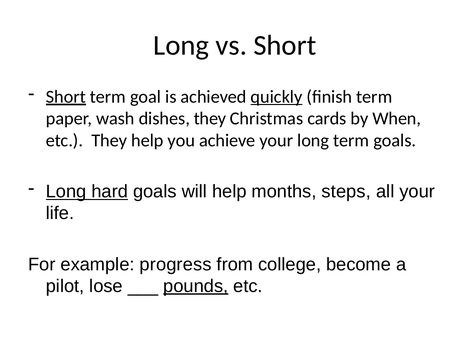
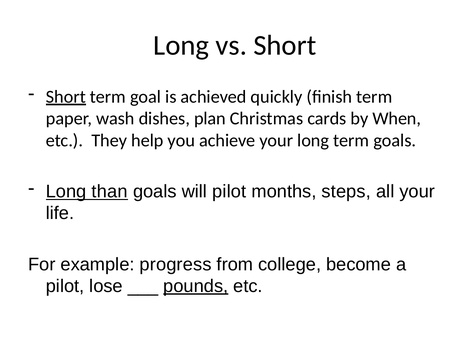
quickly underline: present -> none (277, 97)
dishes they: they -> plan (210, 119)
hard: hard -> than (110, 192)
will help: help -> pilot (229, 192)
